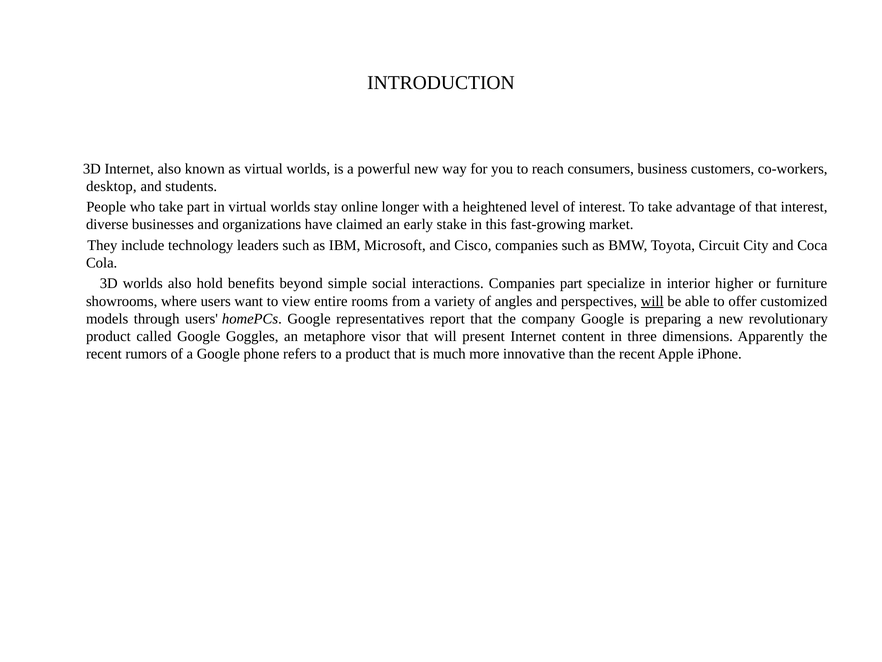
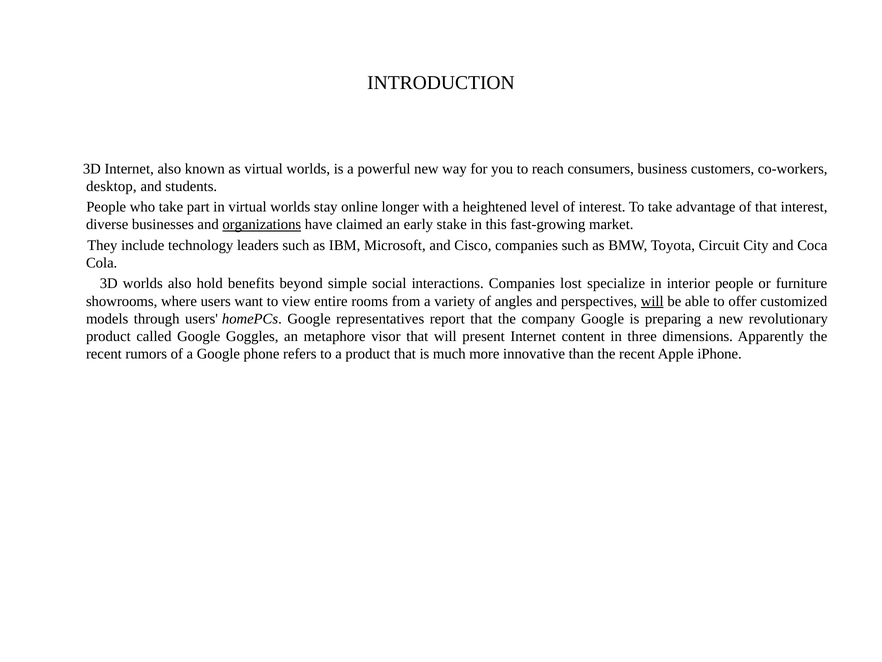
organizations underline: none -> present (262, 224)
Companies part: part -> lost (571, 283)
interior higher: higher -> people (734, 283)
